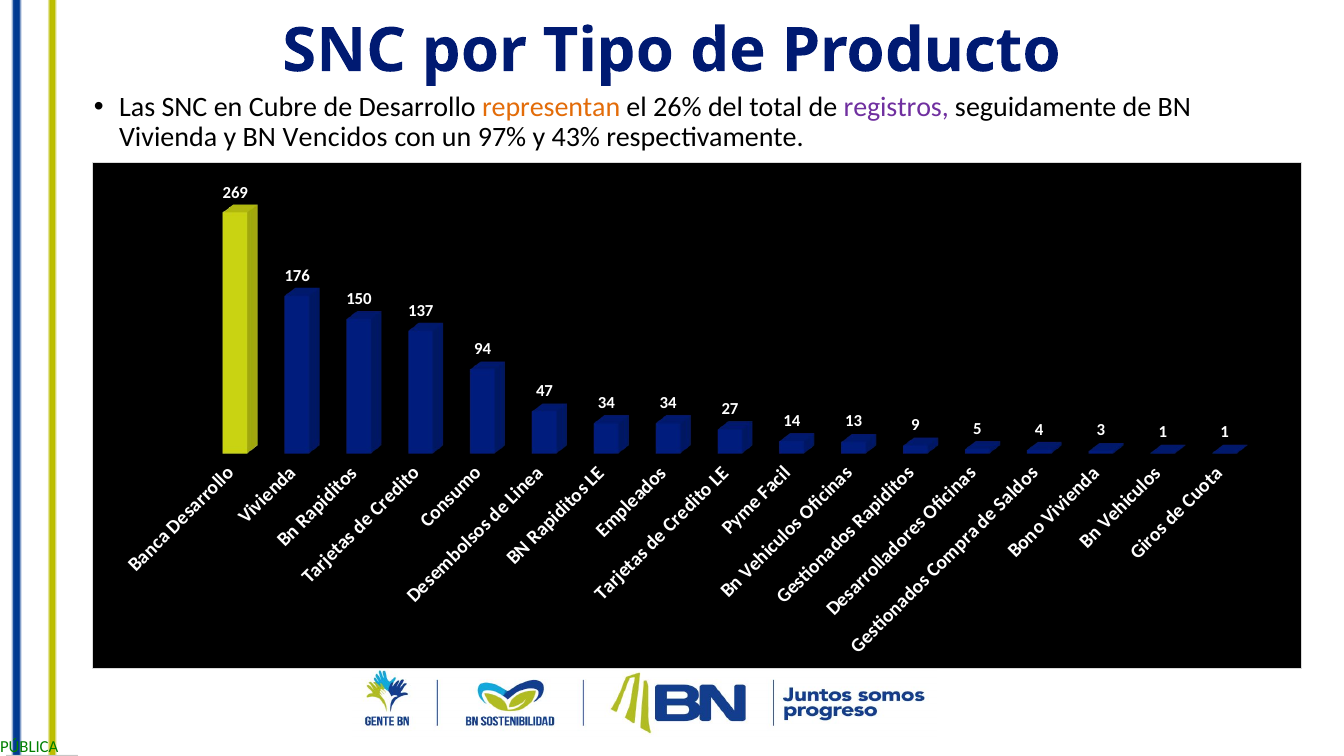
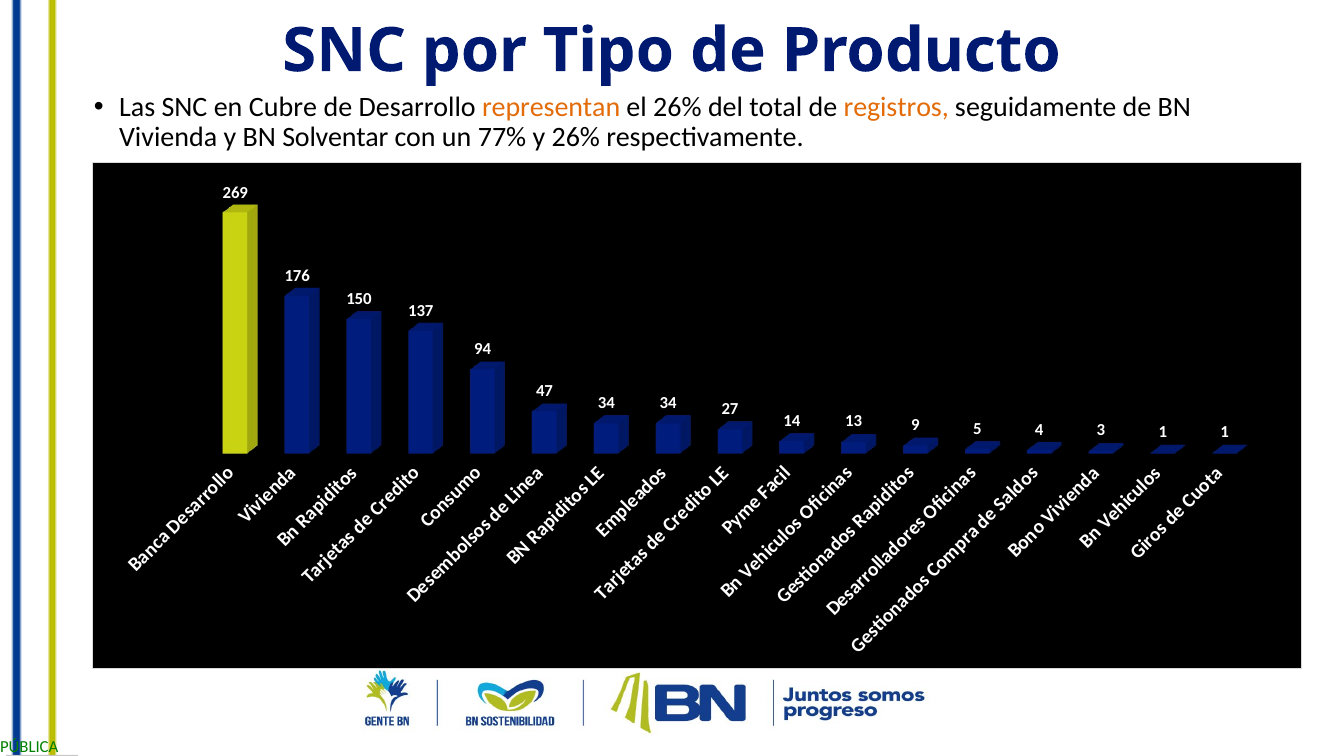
registros colour: purple -> orange (896, 107)
Vencidos: Vencidos -> Solventar (335, 138)
97%: 97% -> 77% (502, 138)
y 43%: 43% -> 26% (576, 138)
